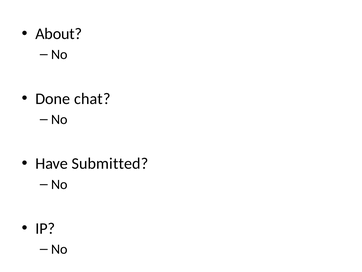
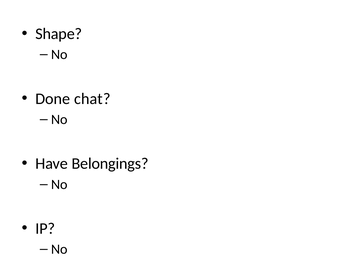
About: About -> Shape (59, 34)
Submitted: Submitted -> Belongings (110, 163)
